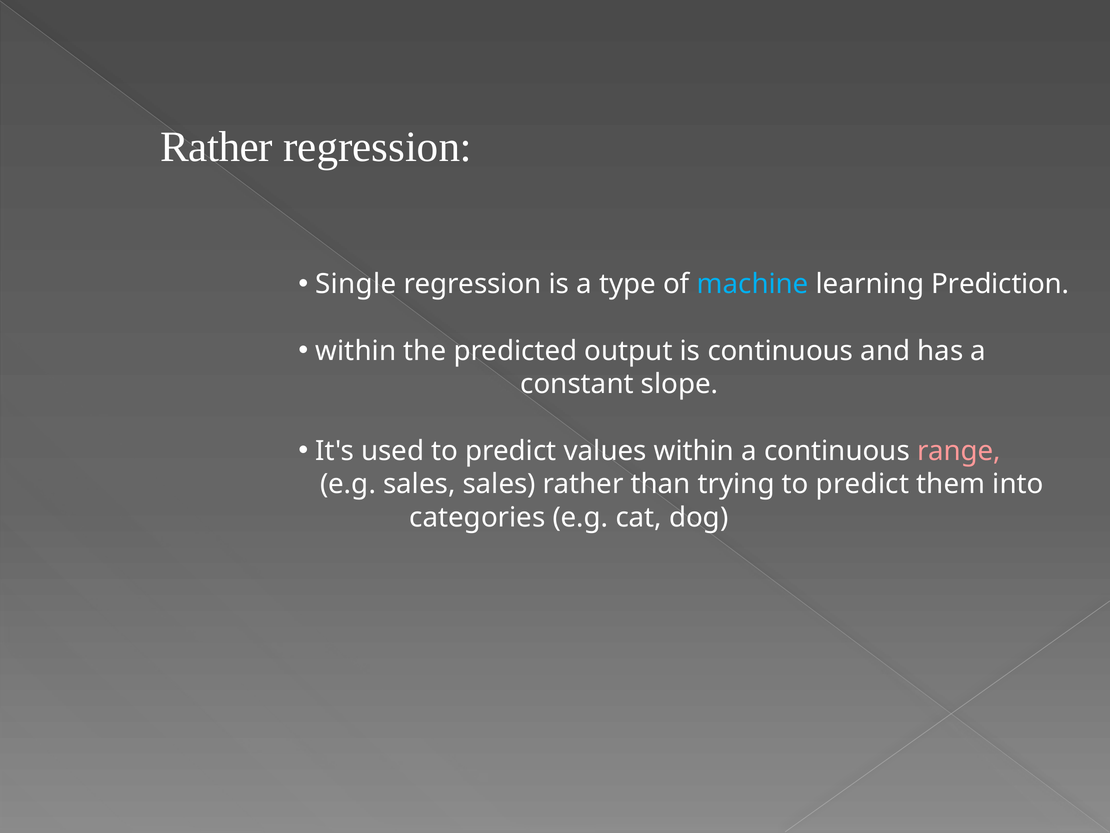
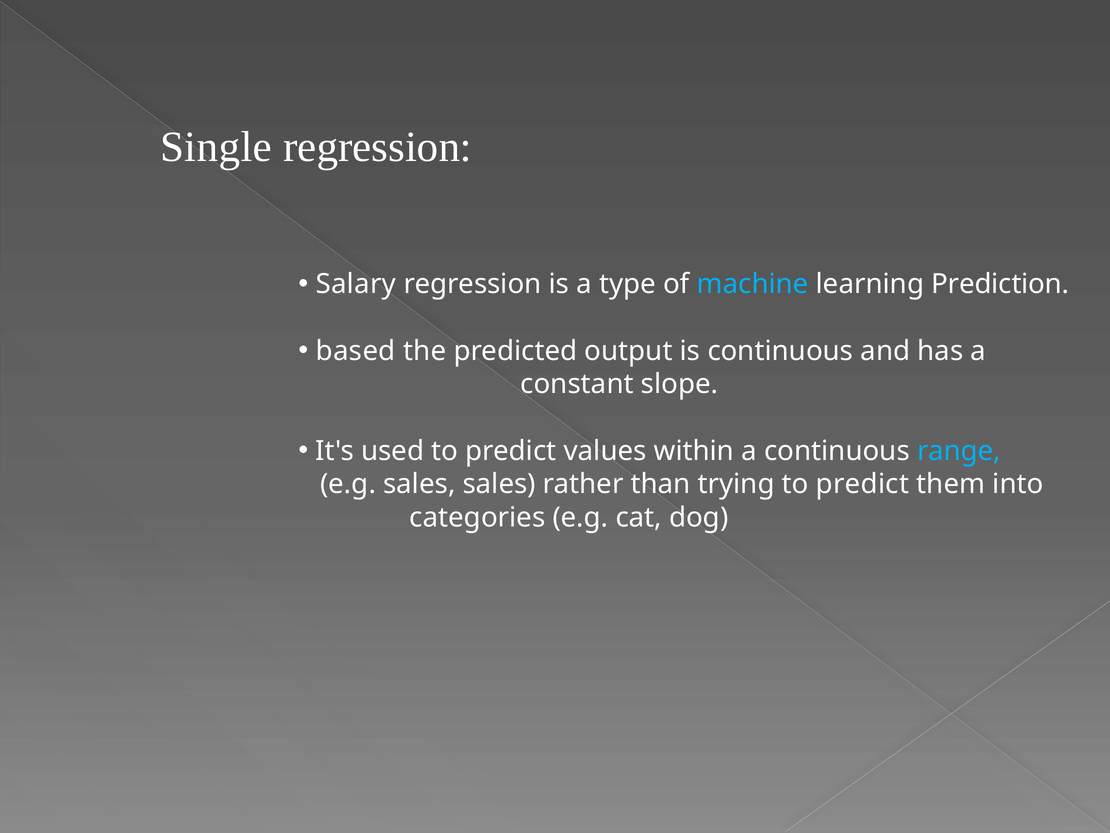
Rather: Rather -> Single (216, 147)
Single: Single -> Salary (356, 284)
within: within -> based (356, 351)
range colour: pink -> light blue (959, 451)
